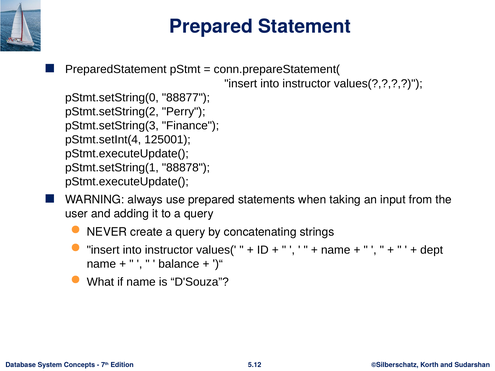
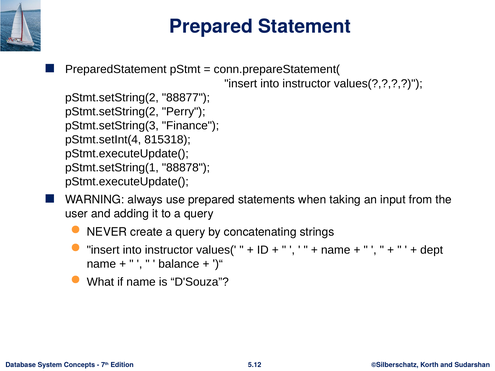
pStmt.setString(0: pStmt.setString(0 -> pStmt.setString(2 (112, 98)
125001: 125001 -> 815318 (167, 140)
